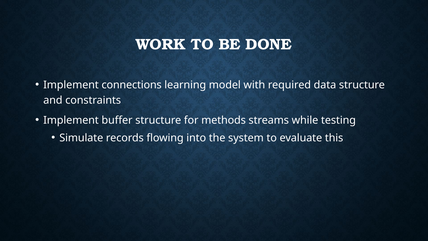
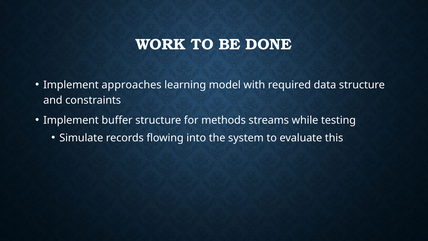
connections: connections -> approaches (132, 85)
